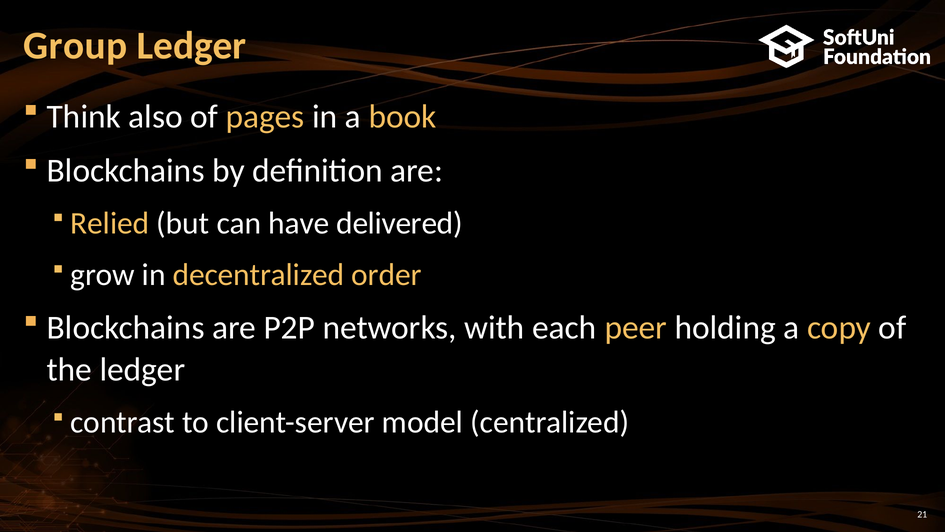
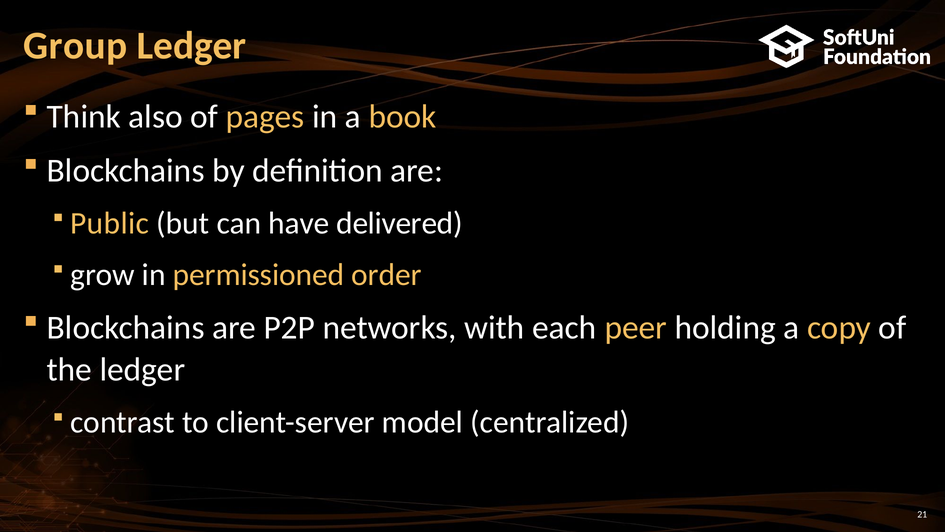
Relied: Relied -> Public (110, 223)
decentralized: decentralized -> permissioned (259, 275)
